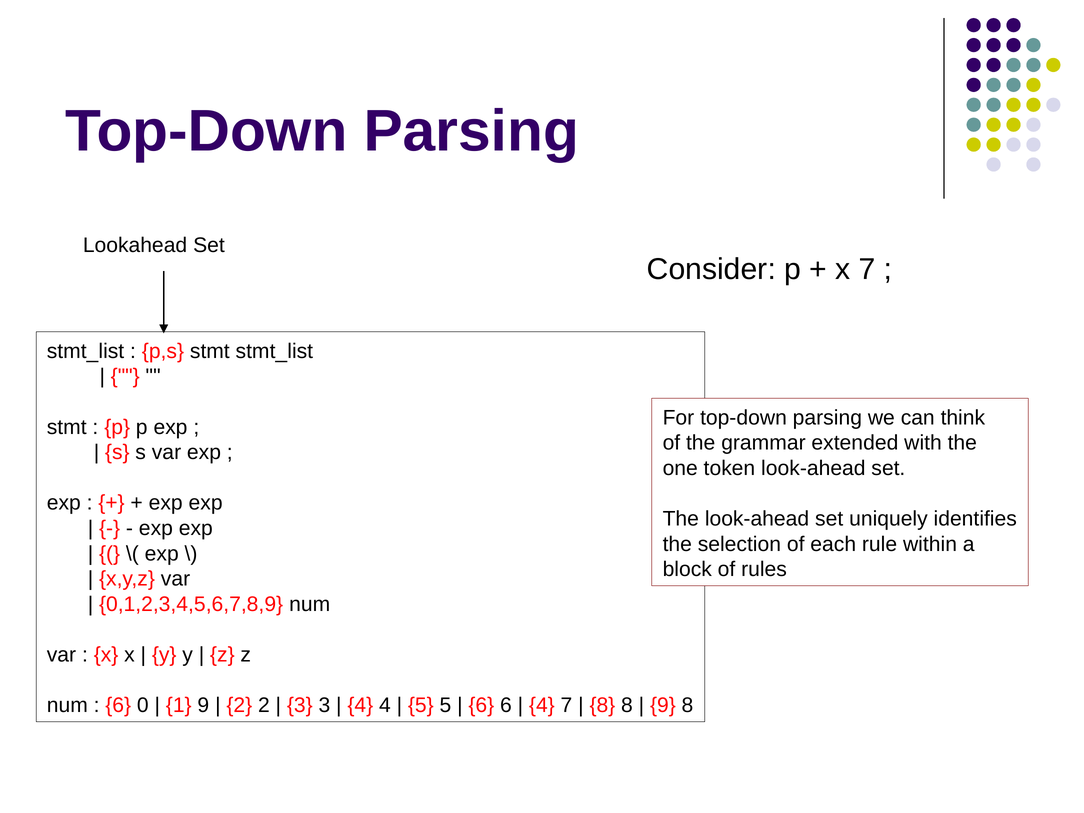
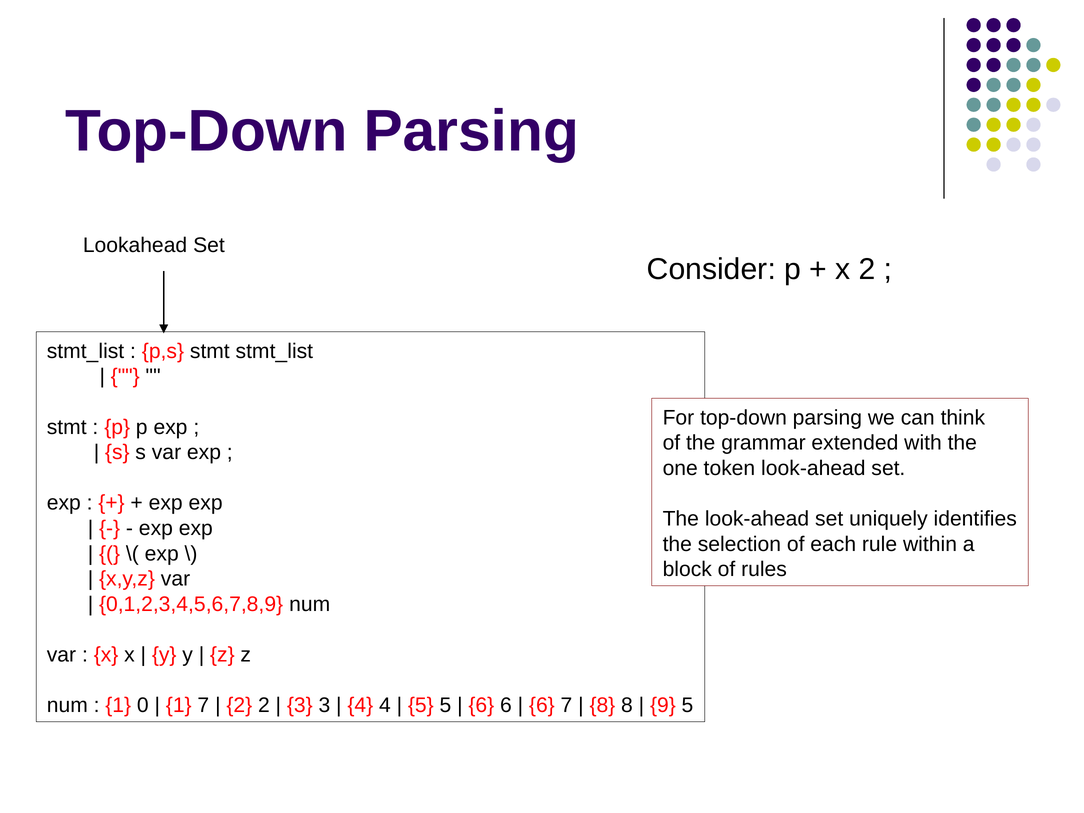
x 7: 7 -> 2 (867, 269)
6: 6 -> 1 (118, 705)
1 9: 9 -> 7 (203, 705)
4: 4 -> 6 (542, 705)
9 8: 8 -> 5 (687, 705)
